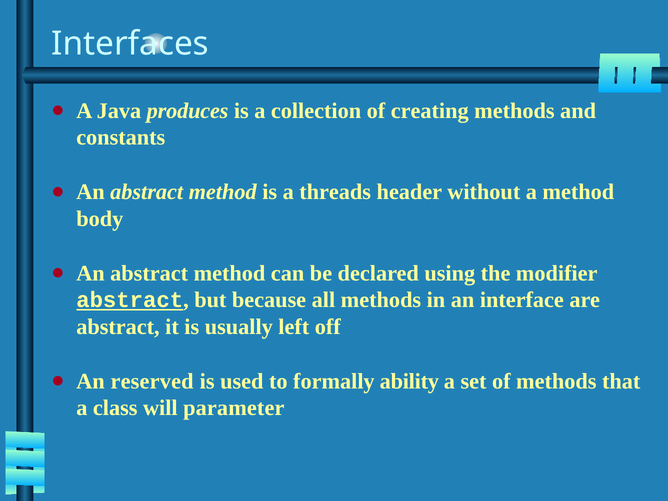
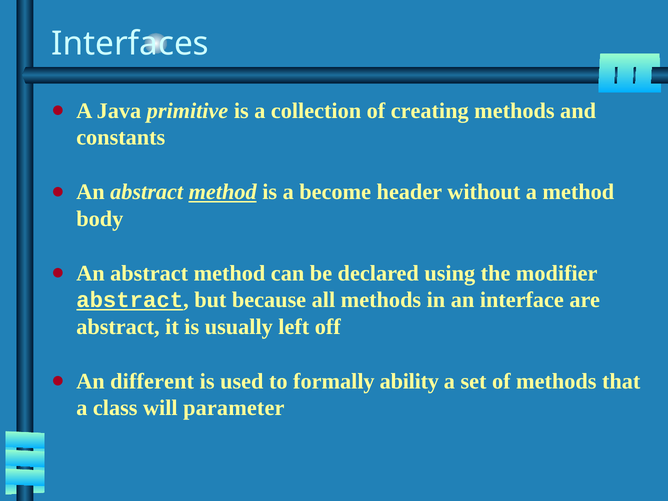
produces: produces -> primitive (187, 111)
method underline: none -> present (223, 192)
threads: threads -> become (335, 192)
reserved: reserved -> different (152, 381)
